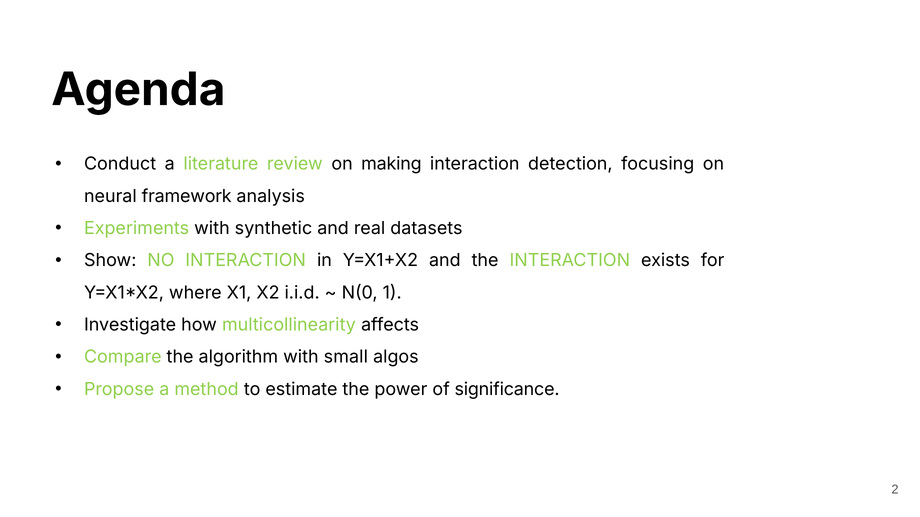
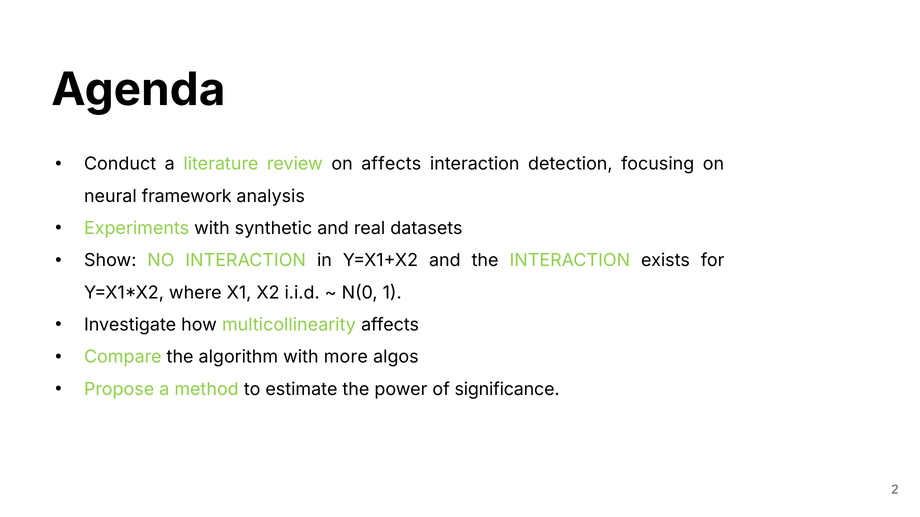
on making: making -> affects (391, 164)
small: small -> more (346, 357)
